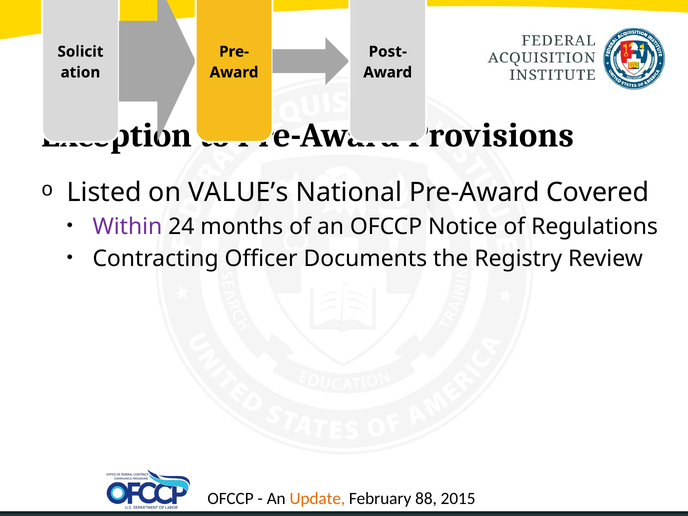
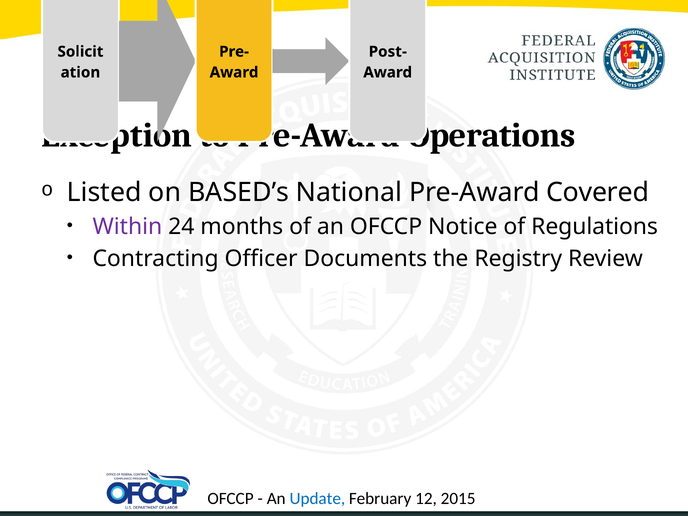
Provisions: Provisions -> Operations (492, 135)
VALUE’s: VALUE’s -> BASED’s (239, 192)
Update colour: orange -> blue (317, 499)
88: 88 -> 12 (426, 499)
